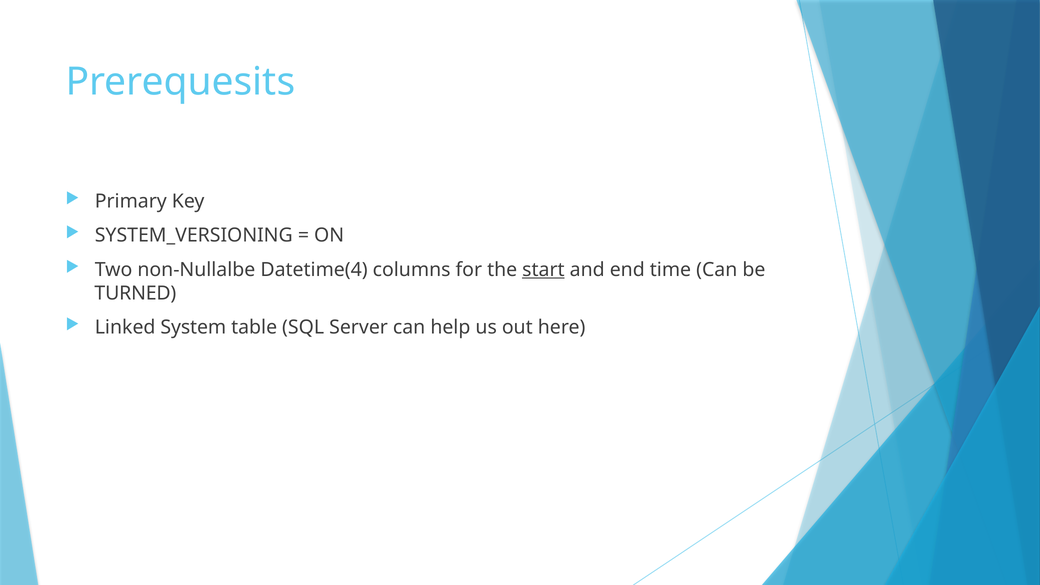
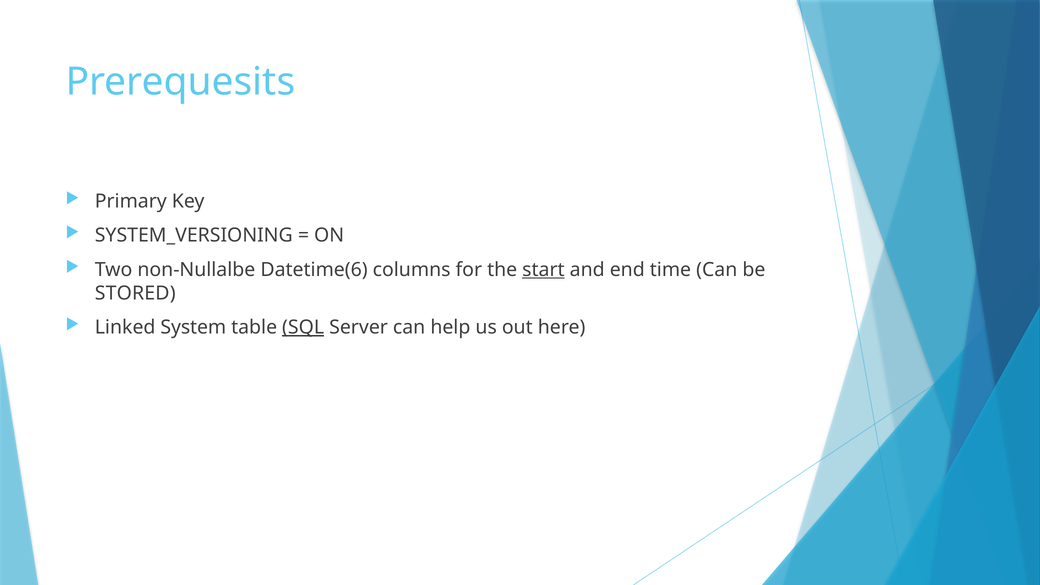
Datetime(4: Datetime(4 -> Datetime(6 (314, 270)
TURNED: TURNED -> STORED (135, 293)
SQL underline: none -> present (303, 327)
